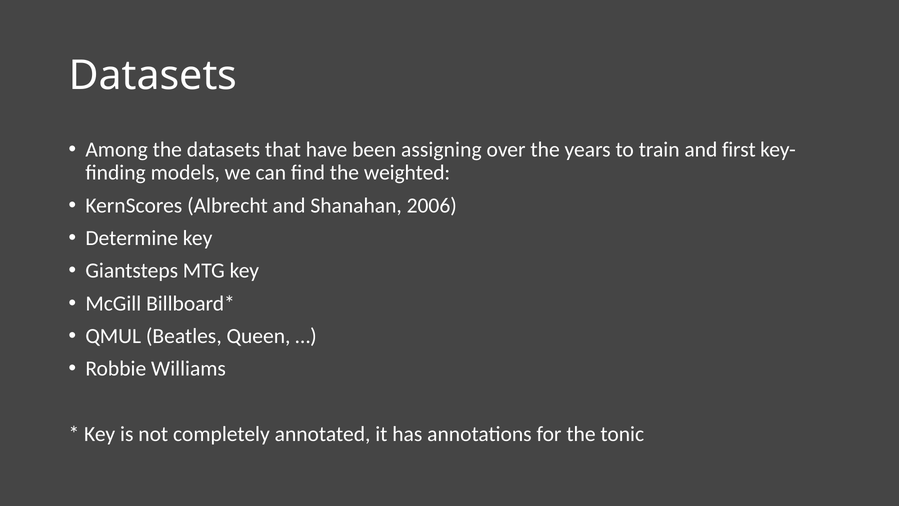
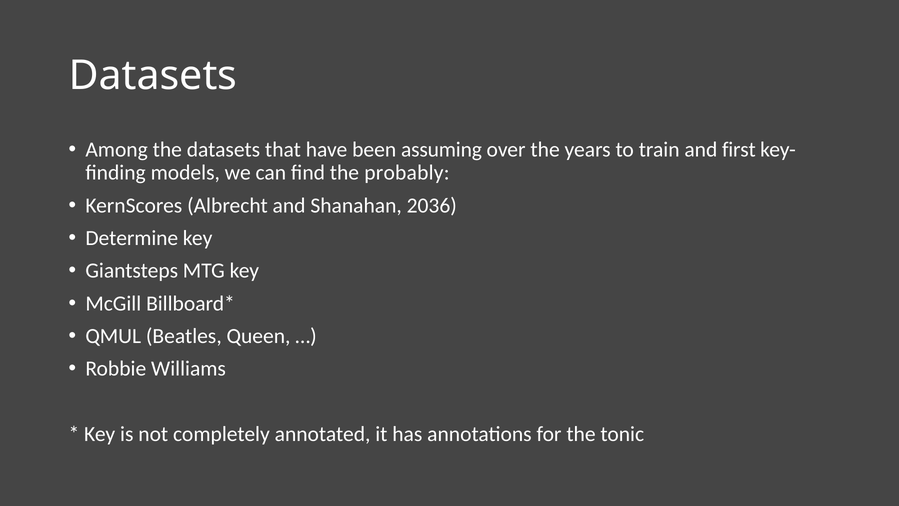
assigning: assigning -> assuming (441, 149)
weighted: weighted -> probably (407, 173)
2006: 2006 -> 2036 (432, 205)
